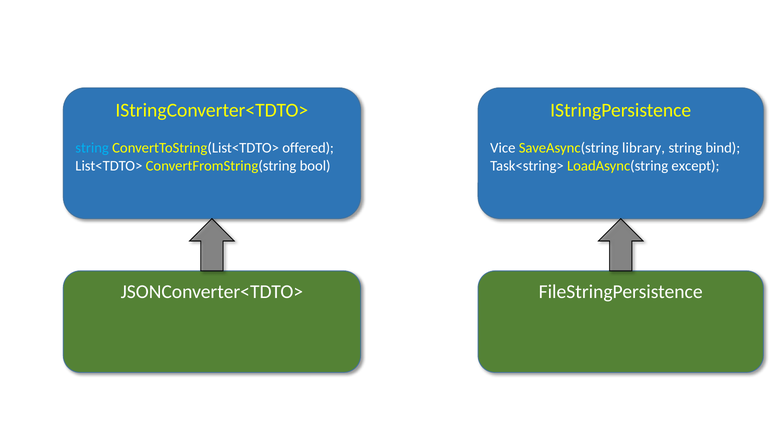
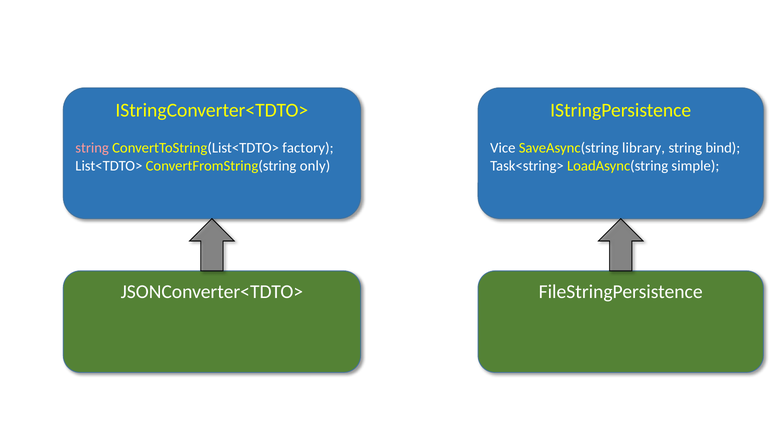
string colour: light blue -> pink (92, 148)
offered: offered -> factory (308, 148)
bool: bool -> only (315, 166)
except: except -> simple (695, 166)
